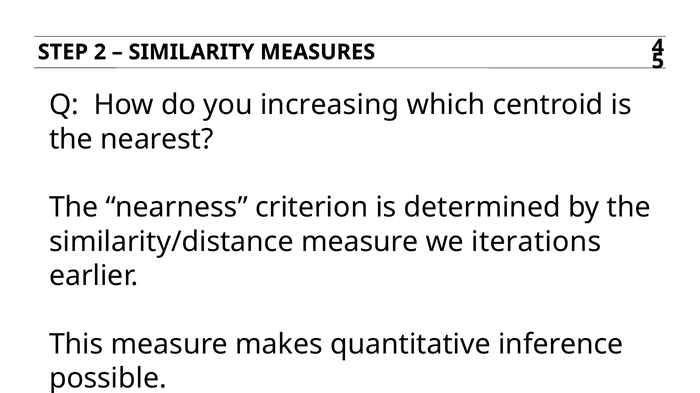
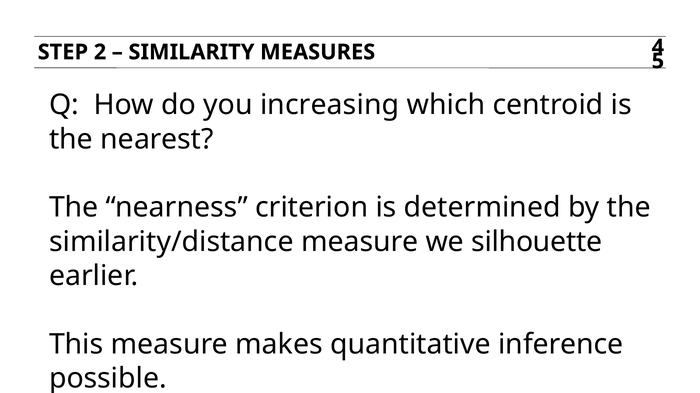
iterations: iterations -> silhouette (537, 242)
